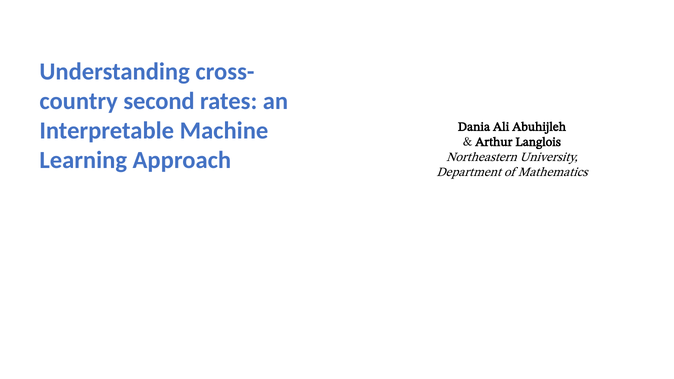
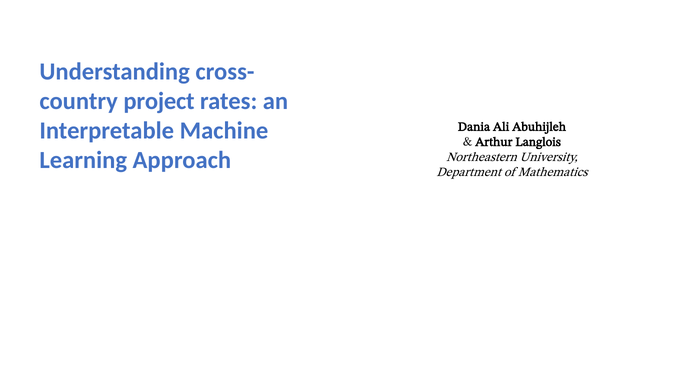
second: second -> project (159, 101)
